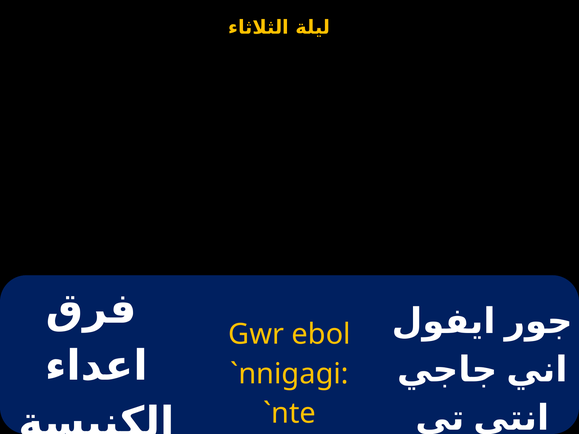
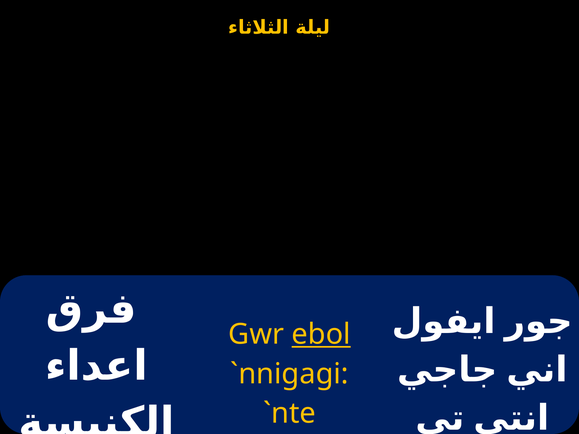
ebol underline: none -> present (321, 335)
